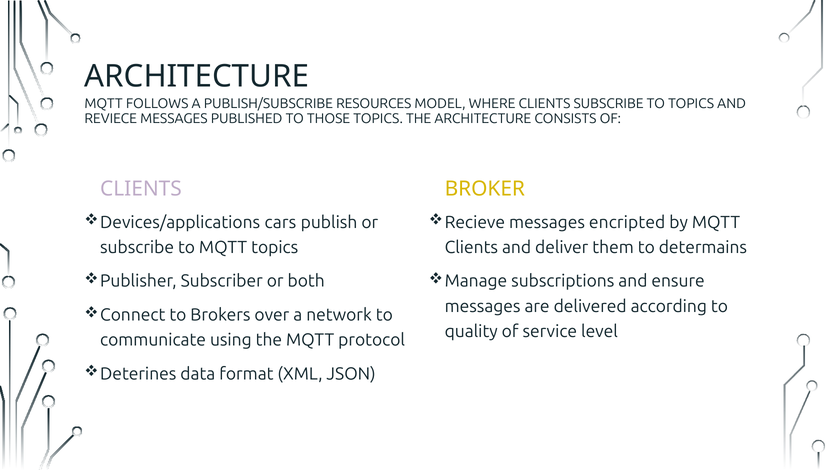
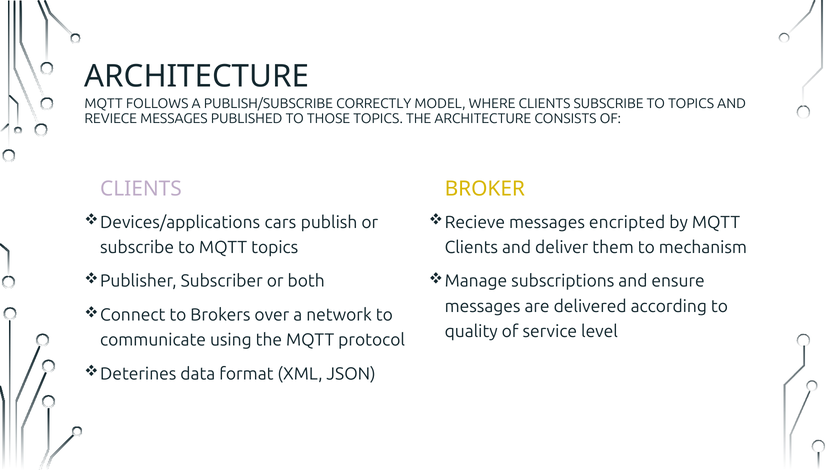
RESOURCES: RESOURCES -> CORRECTLY (374, 104)
determains: determains -> mechanism (703, 247)
